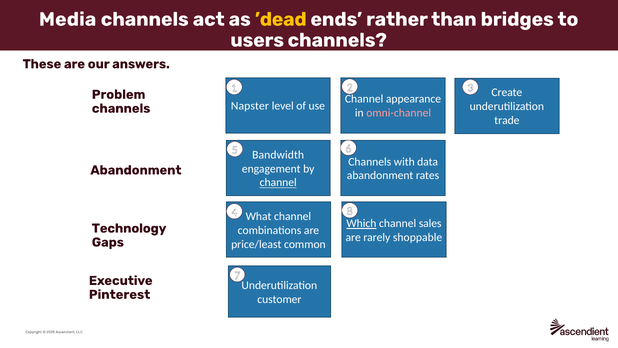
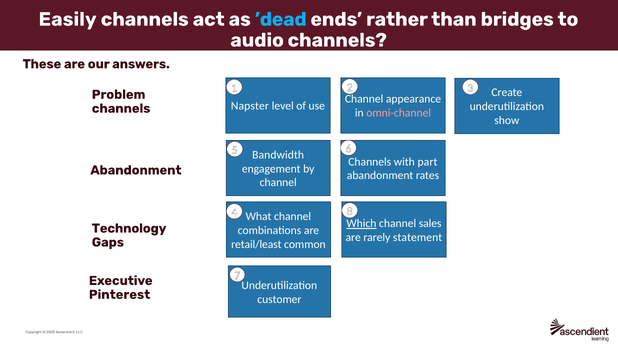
Media: Media -> Easily (68, 19)
’dead colour: yellow -> light blue (281, 19)
users: users -> audio (257, 40)
trade: trade -> show (507, 120)
data: data -> part (427, 162)
channel underline: present -> none (278, 182)
shoppable: shoppable -> statement (418, 237)
price/least: price/least -> retail/least (256, 244)
